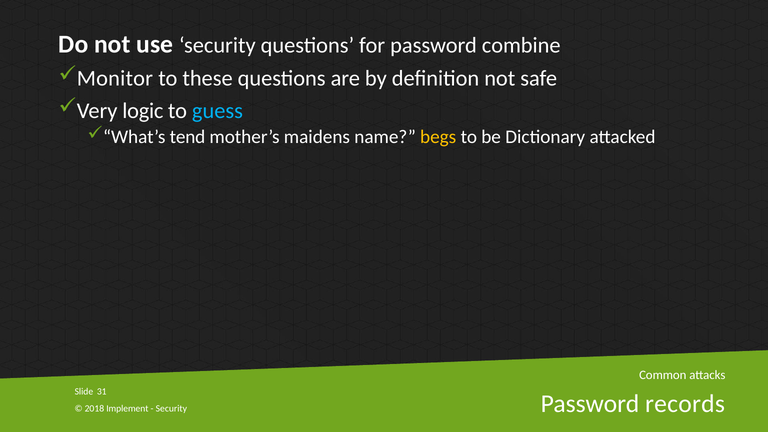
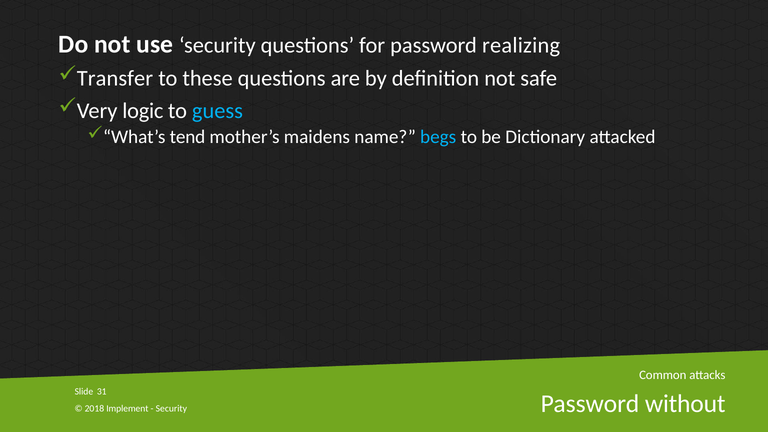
combine: combine -> realizing (521, 46)
Monitor: Monitor -> Transfer (115, 78)
begs colour: yellow -> light blue (438, 137)
records: records -> without (685, 404)
